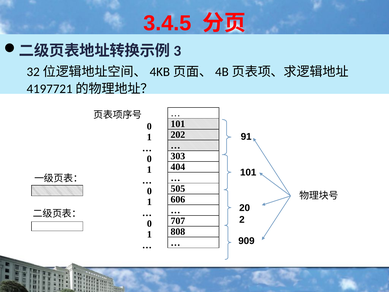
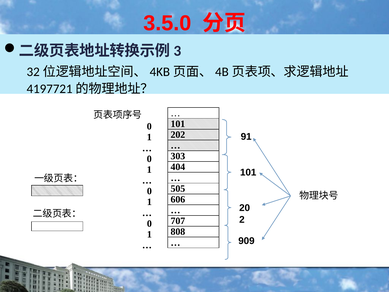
3.4.5: 3.4.5 -> 3.5.0 (167, 23)
